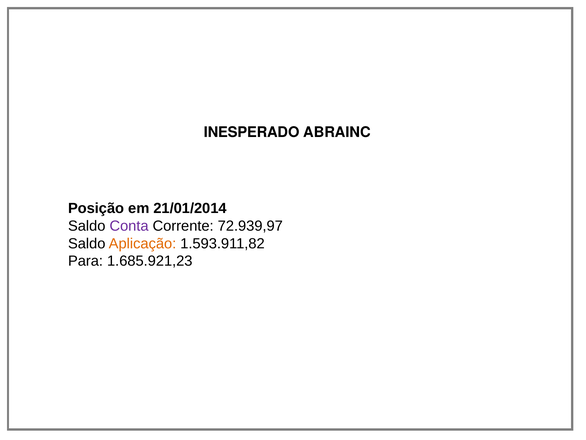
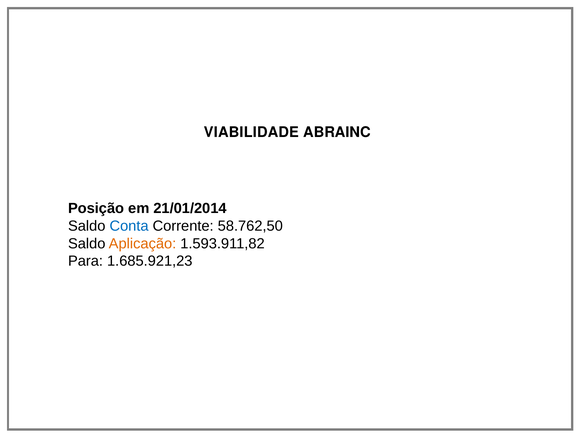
INESPERADO: INESPERADO -> VIABILIDADE (252, 132)
Conta colour: purple -> blue (129, 226)
72.939,97: 72.939,97 -> 58.762,50 (250, 226)
